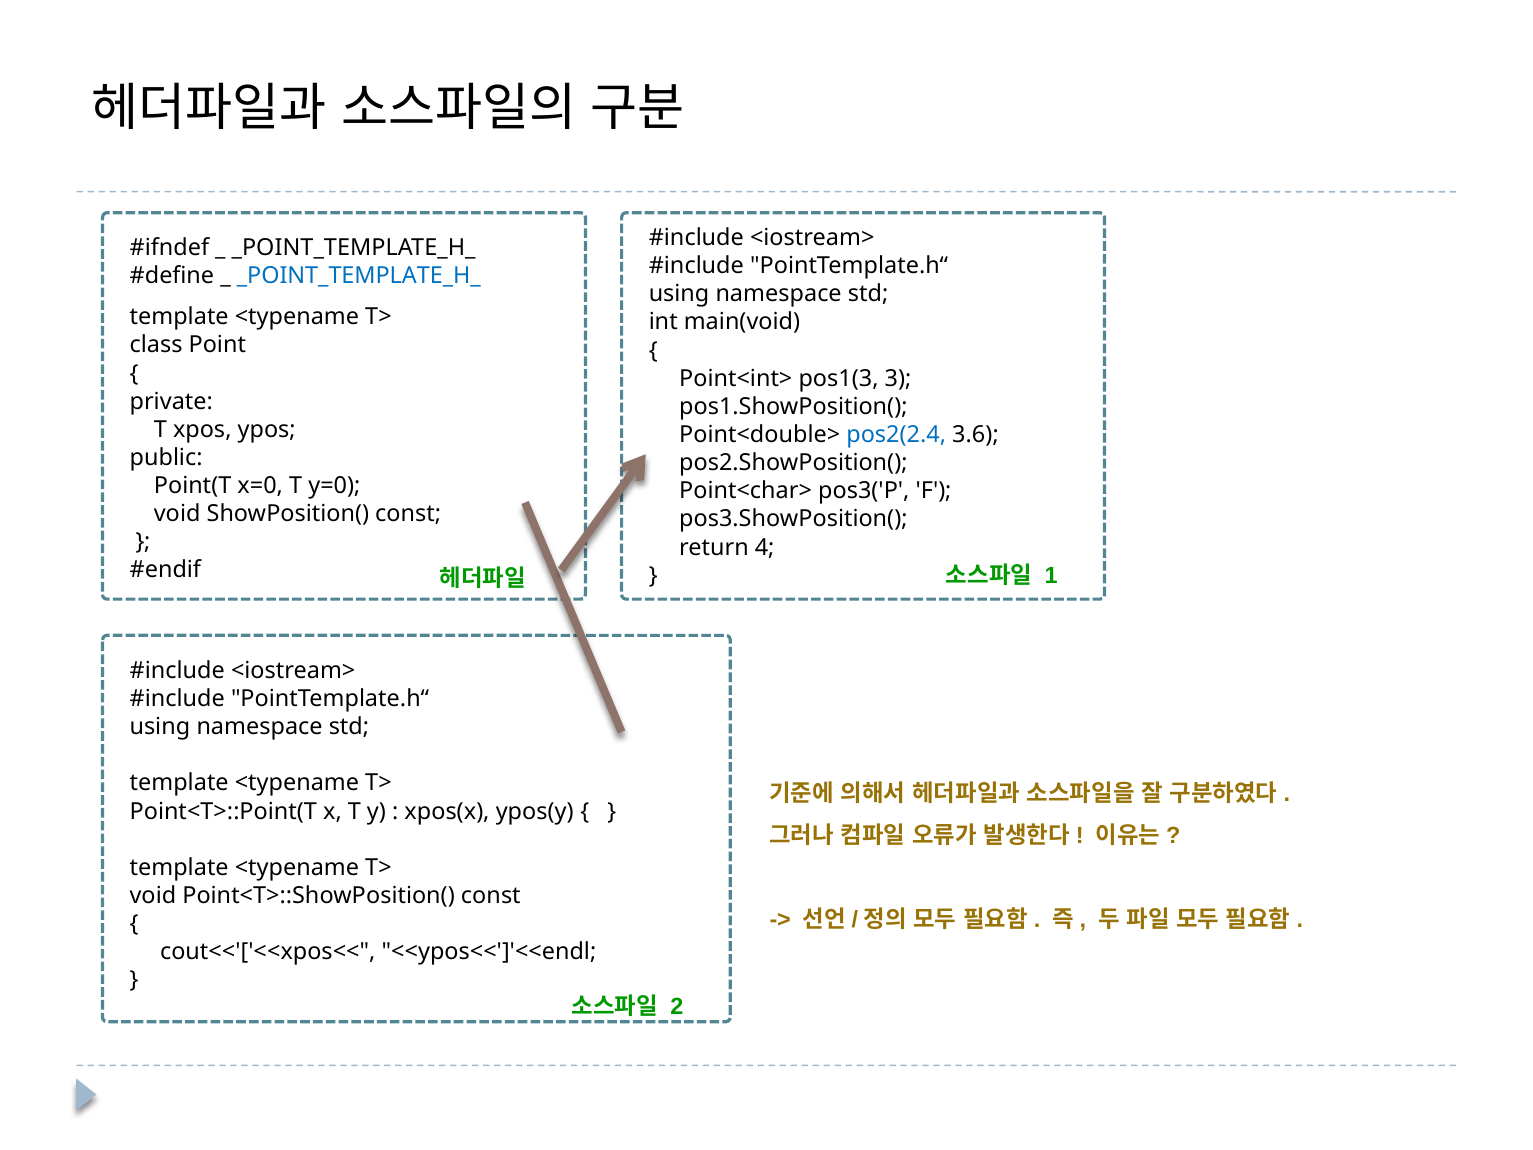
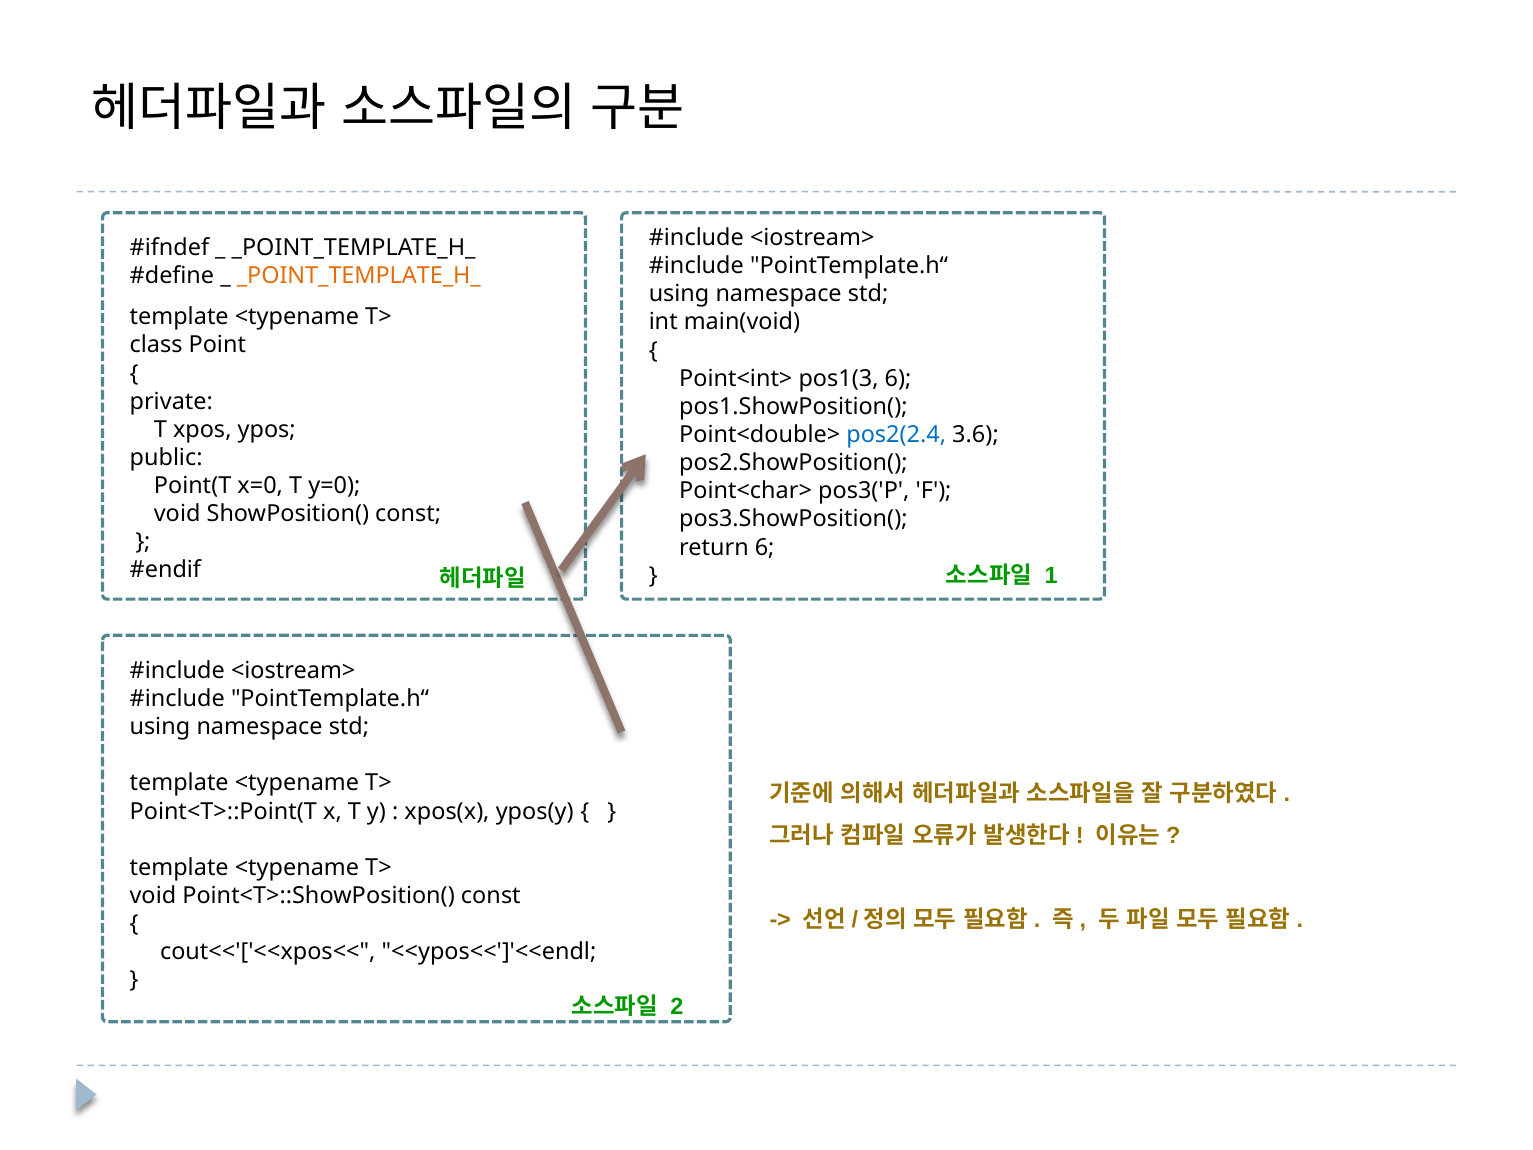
_POINT_TEMPLATE_H_ colour: blue -> orange (359, 276)
pos1(3 3: 3 -> 6 (898, 378)
return 4: 4 -> 6 (765, 547)
